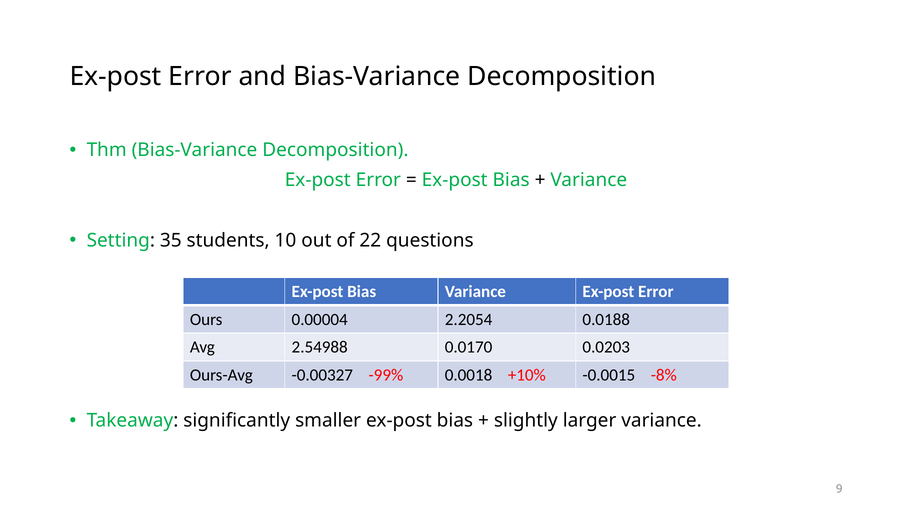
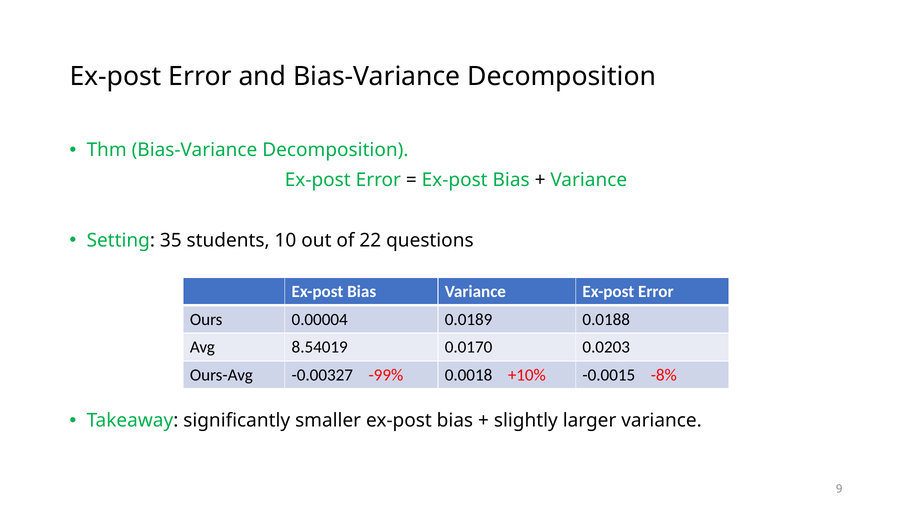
2.2054: 2.2054 -> 0.0189 (469, 319)
2.54988: 2.54988 -> 8.54019 (320, 347)
